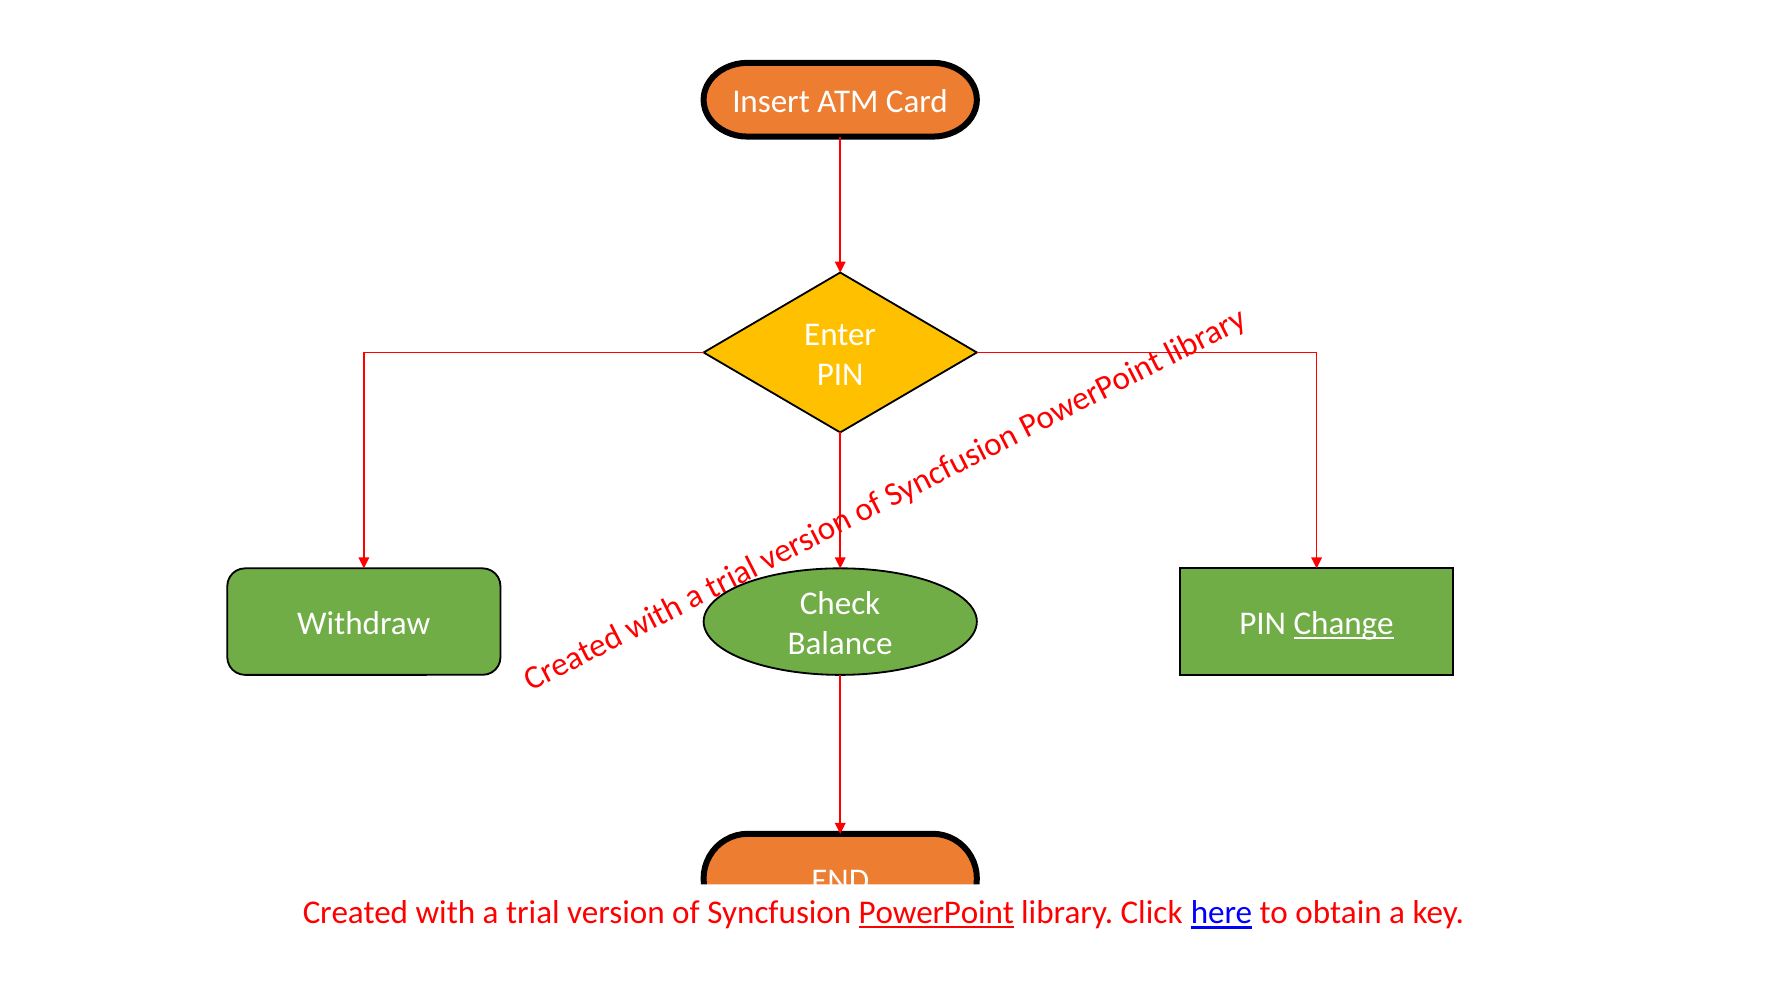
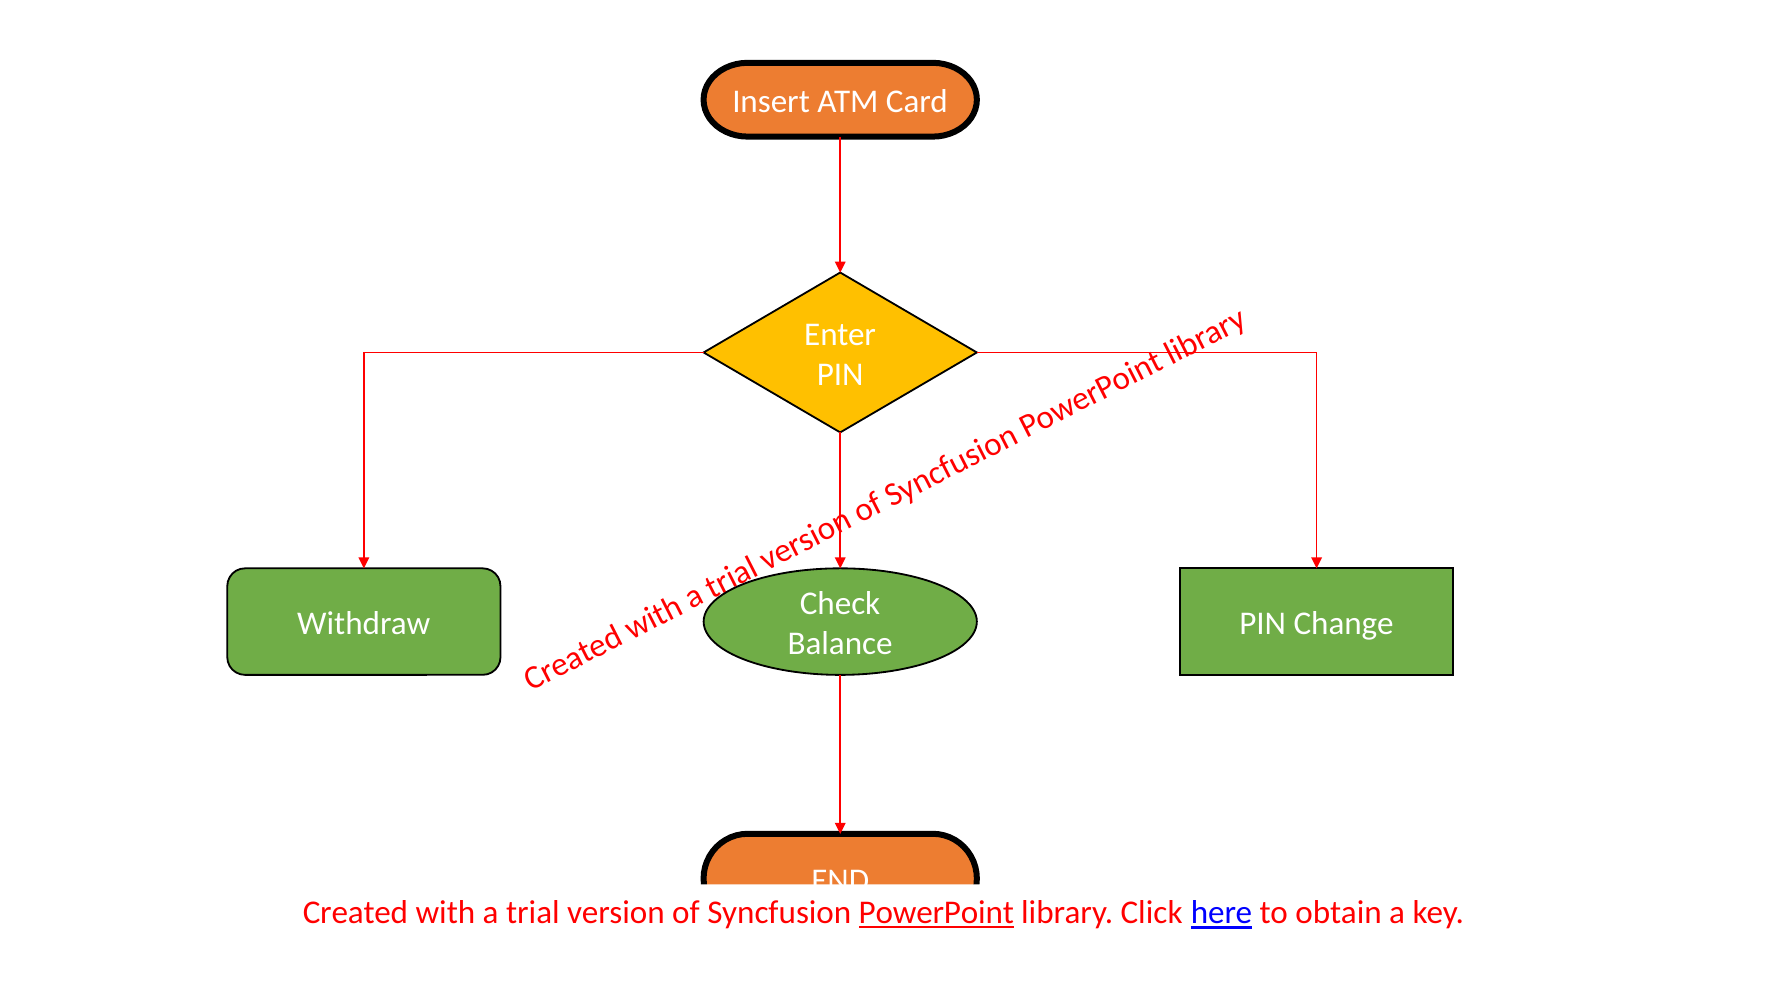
Change underline: present -> none (1344, 624)
